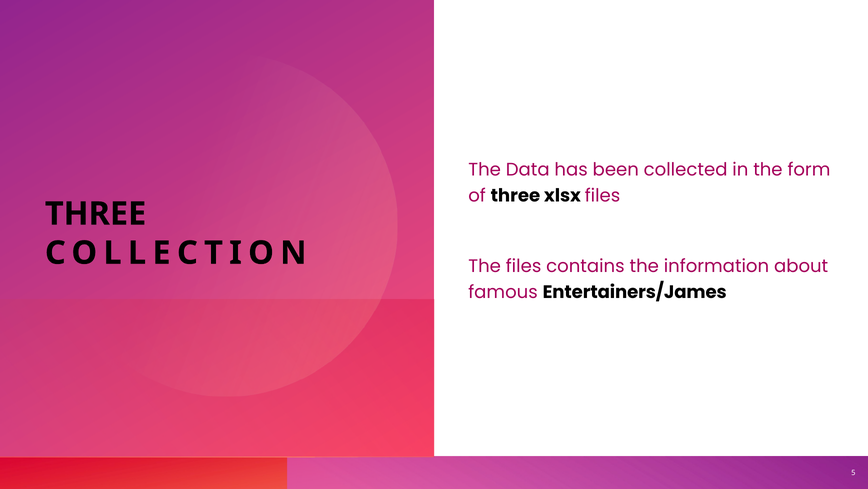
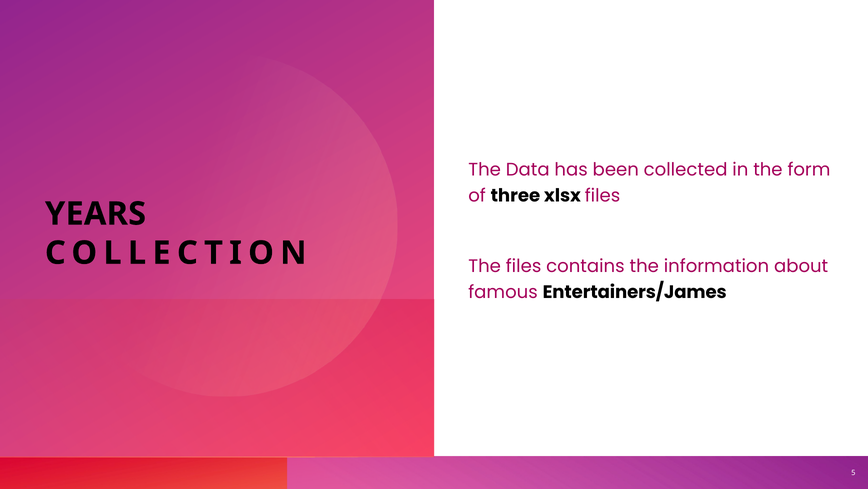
THREE: THREE -> YEARS (96, 214)
